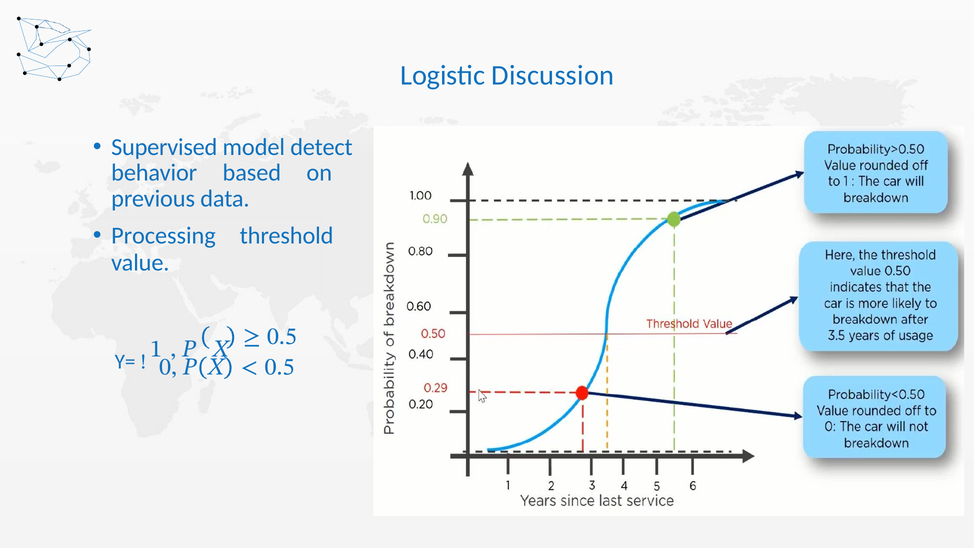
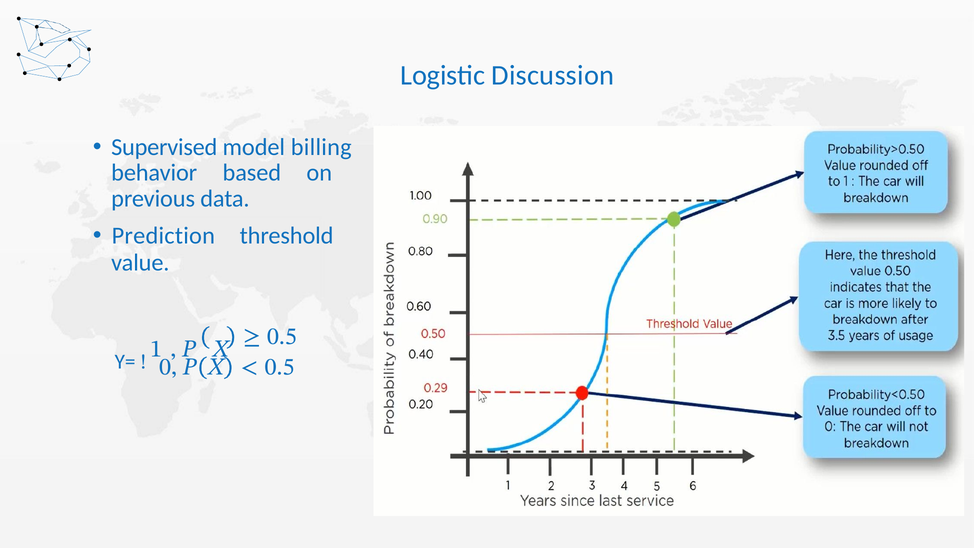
detect: detect -> billing (321, 147)
Processing: Processing -> Prediction (163, 236)
